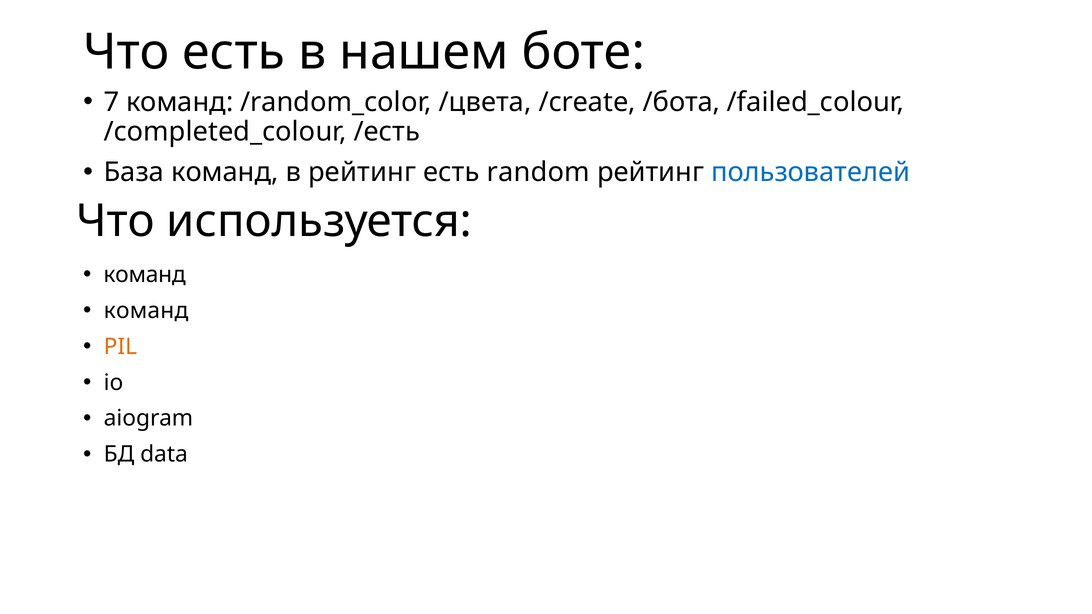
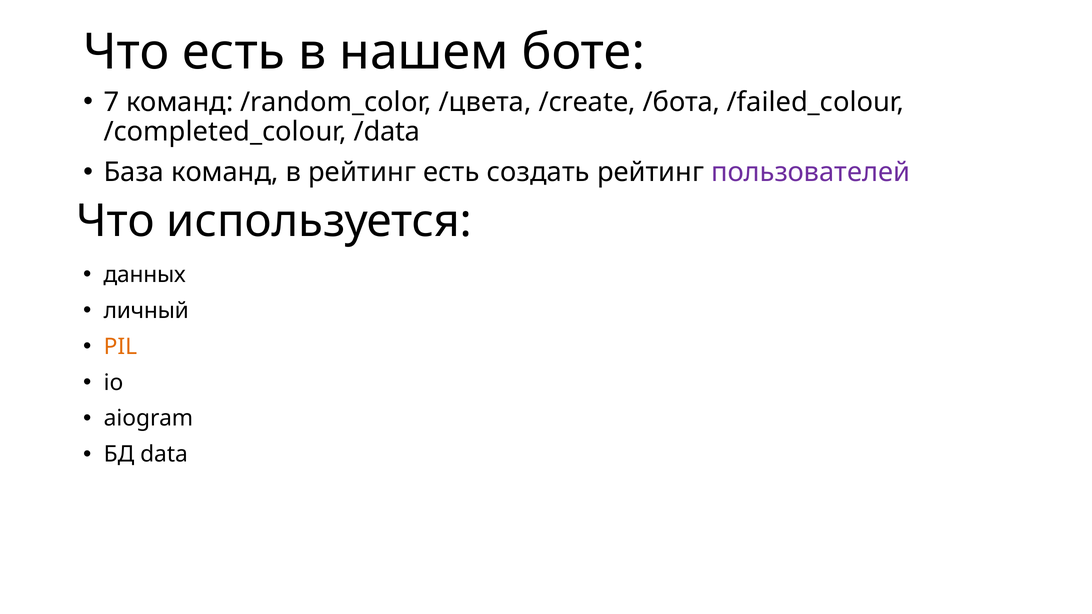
/есть: /есть -> /data (387, 132)
random: random -> создать (538, 172)
пользователей colour: blue -> purple (811, 172)
команд: команд -> данных (145, 275)
команд: команд -> личный (146, 311)
